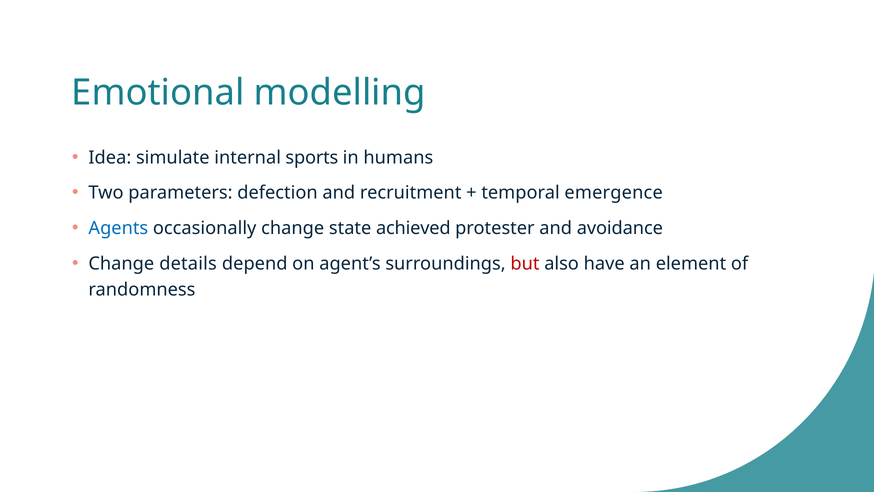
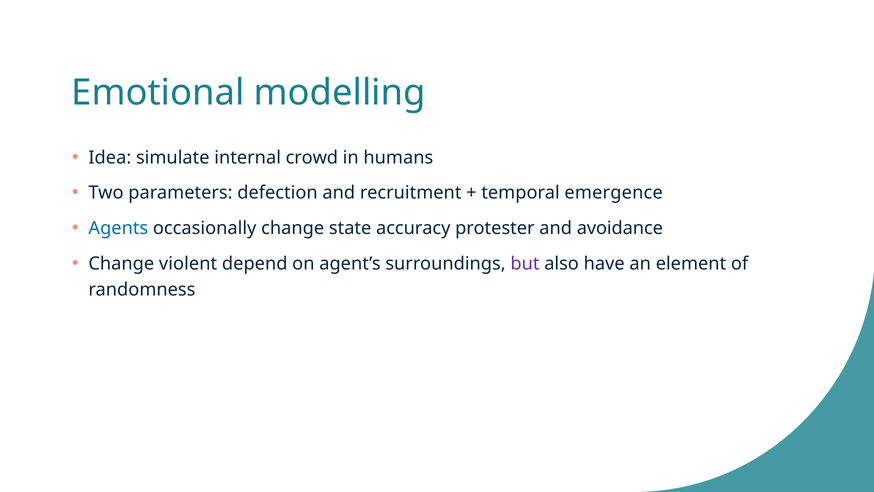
sports: sports -> crowd (312, 157)
achieved: achieved -> accuracy (413, 228)
details: details -> violent (188, 263)
but colour: red -> purple (525, 263)
